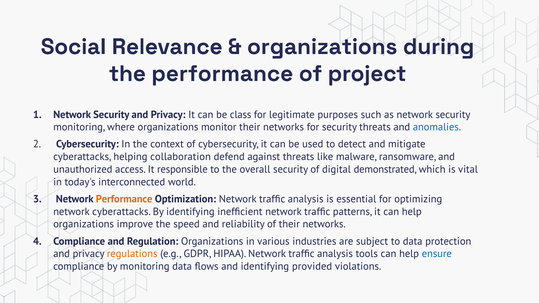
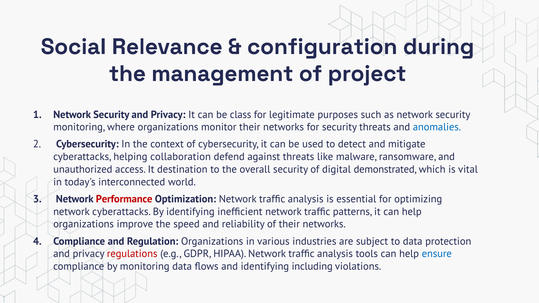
organizations: organizations -> configuration (322, 47)
the performance: performance -> management (222, 74)
responsible: responsible -> destination (182, 169)
Performance colour: orange -> red (124, 199)
regulations colour: orange -> red (132, 254)
provided: provided -> including (312, 267)
